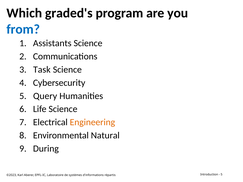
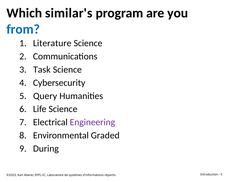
graded's: graded's -> similar's (69, 13)
Assistants: Assistants -> Literature (52, 43)
Engineering colour: orange -> purple (92, 122)
Natural: Natural -> Graded (105, 136)
